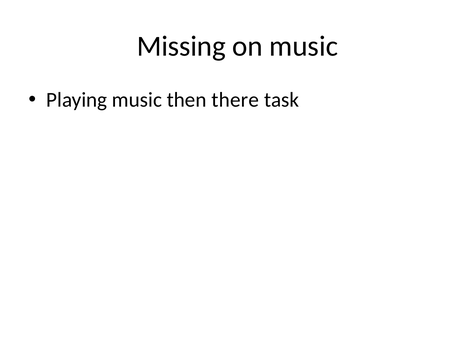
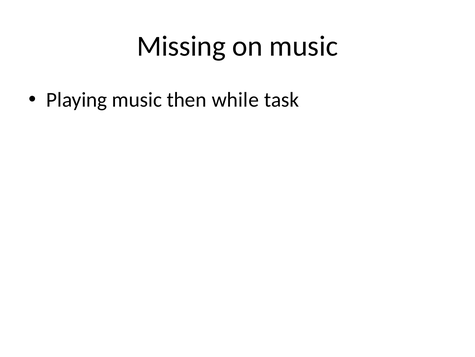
there: there -> while (235, 100)
